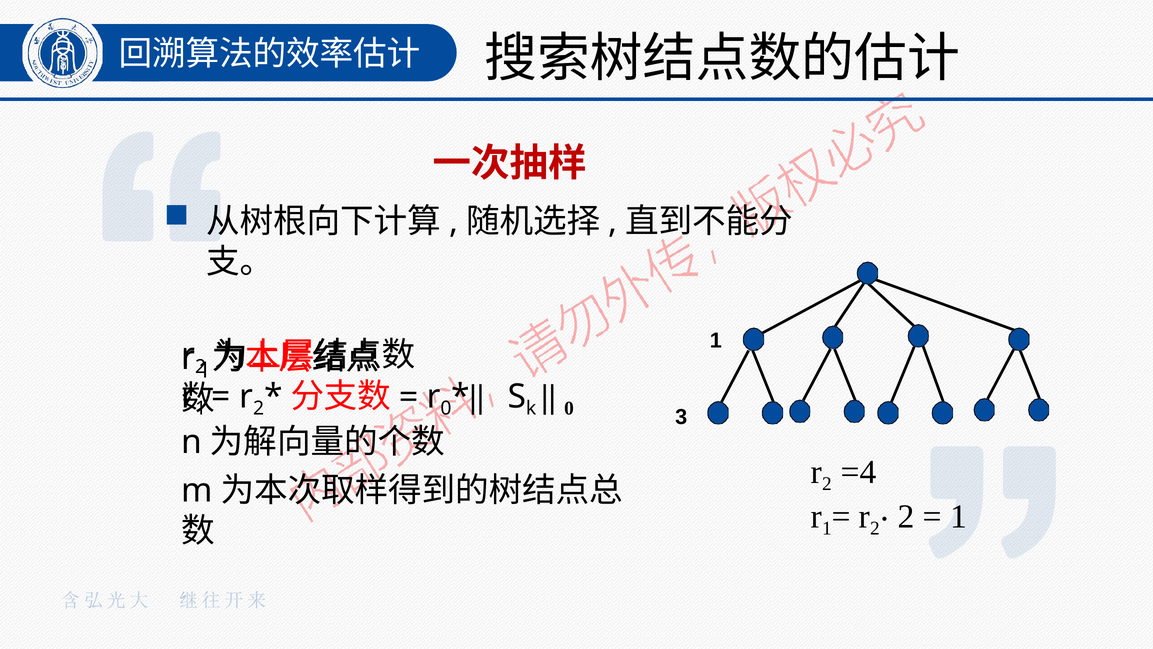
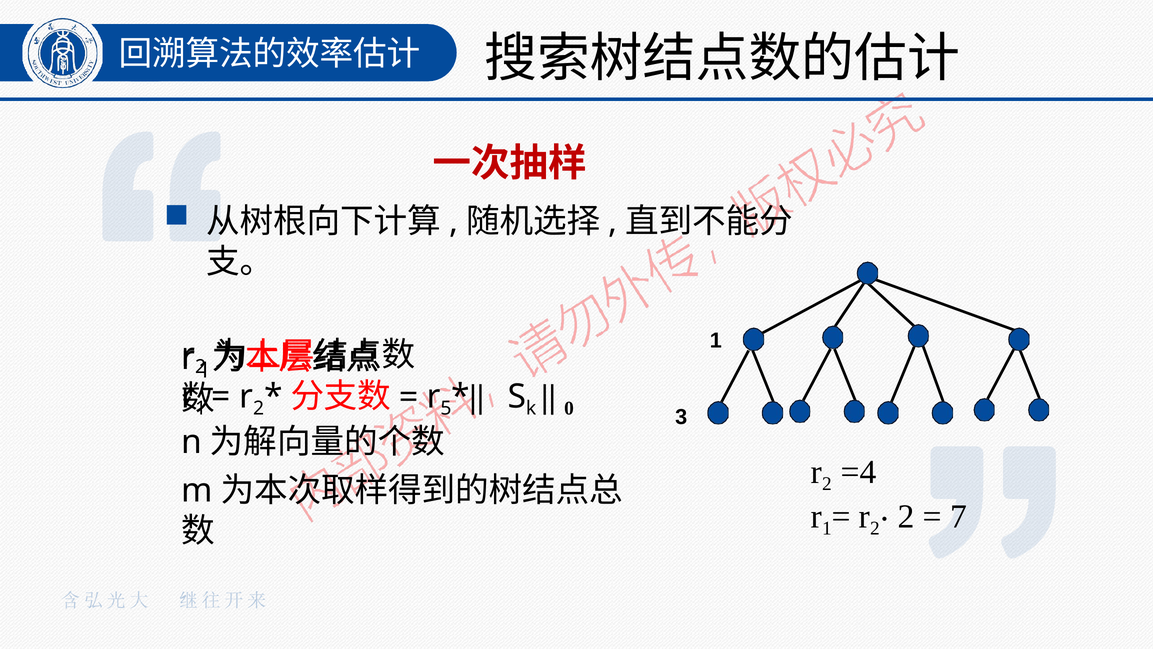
r 0: 0 -> 5 (446, 408)
1: 1 -> 7 (958, 516)
